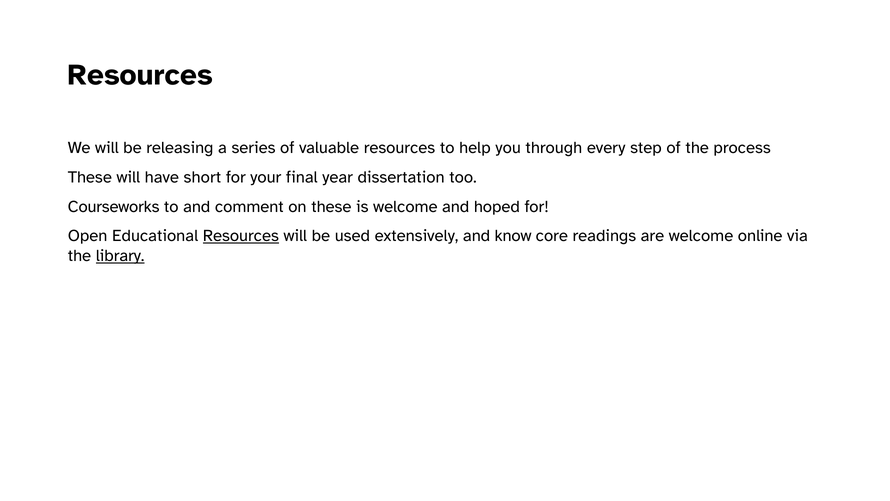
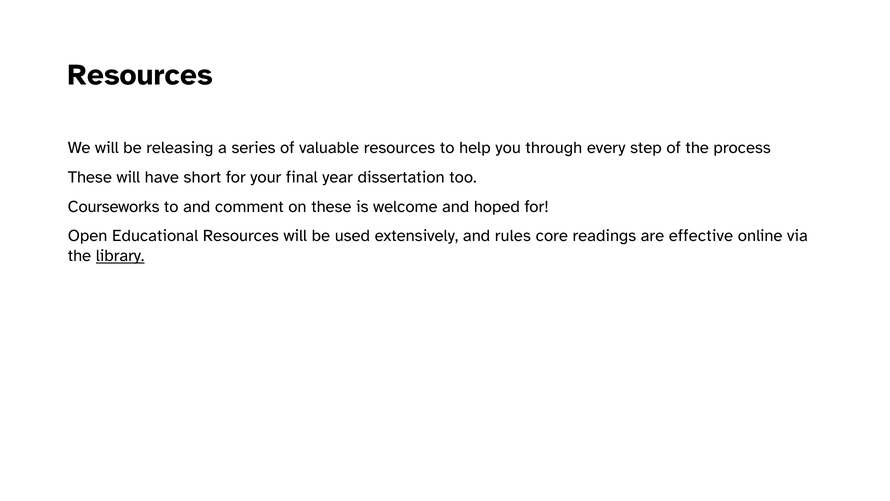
Resources underline: present -> none (241, 236)
know: know -> rules (513, 236)
are welcome: welcome -> effective (701, 236)
